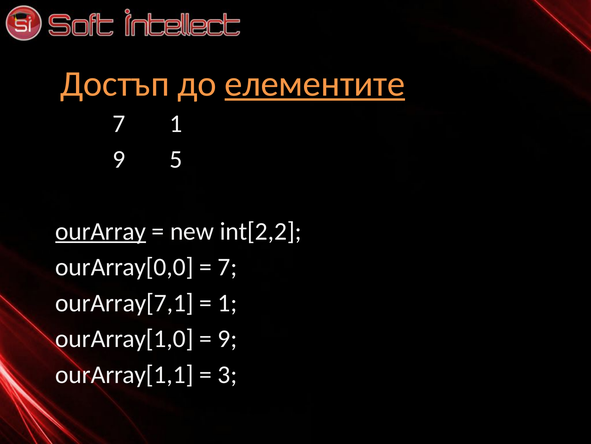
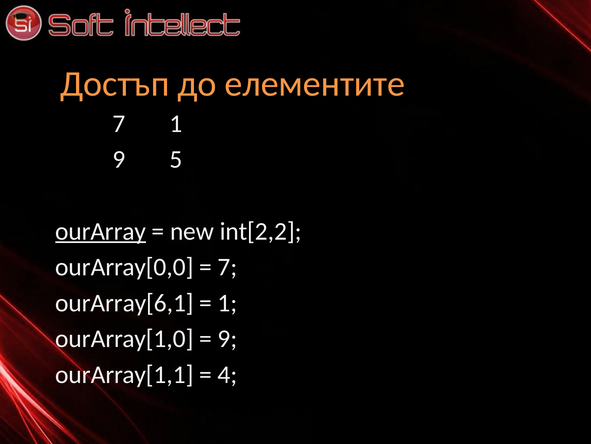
елементите underline: present -> none (315, 84)
ourArray[7,1: ourArray[7,1 -> ourArray[6,1 (124, 302)
3: 3 -> 4 (227, 374)
